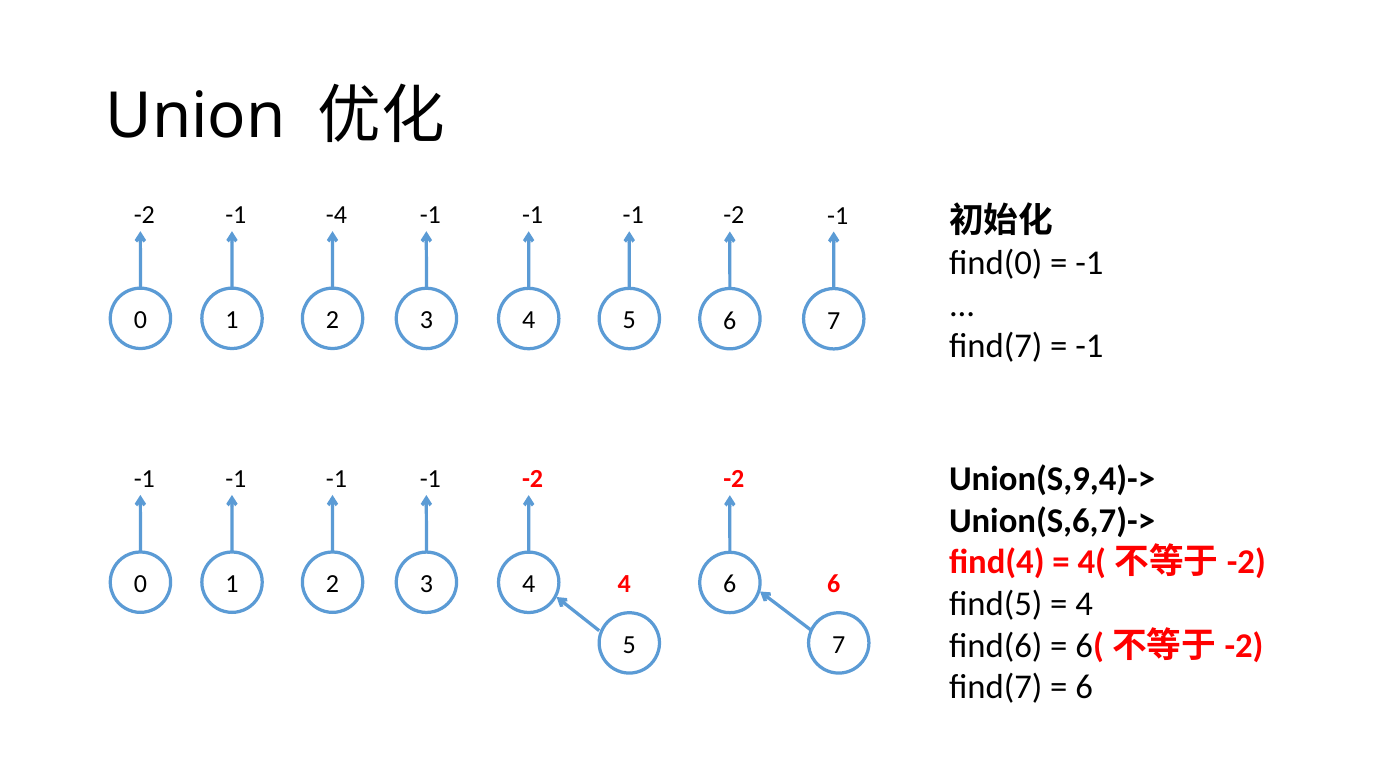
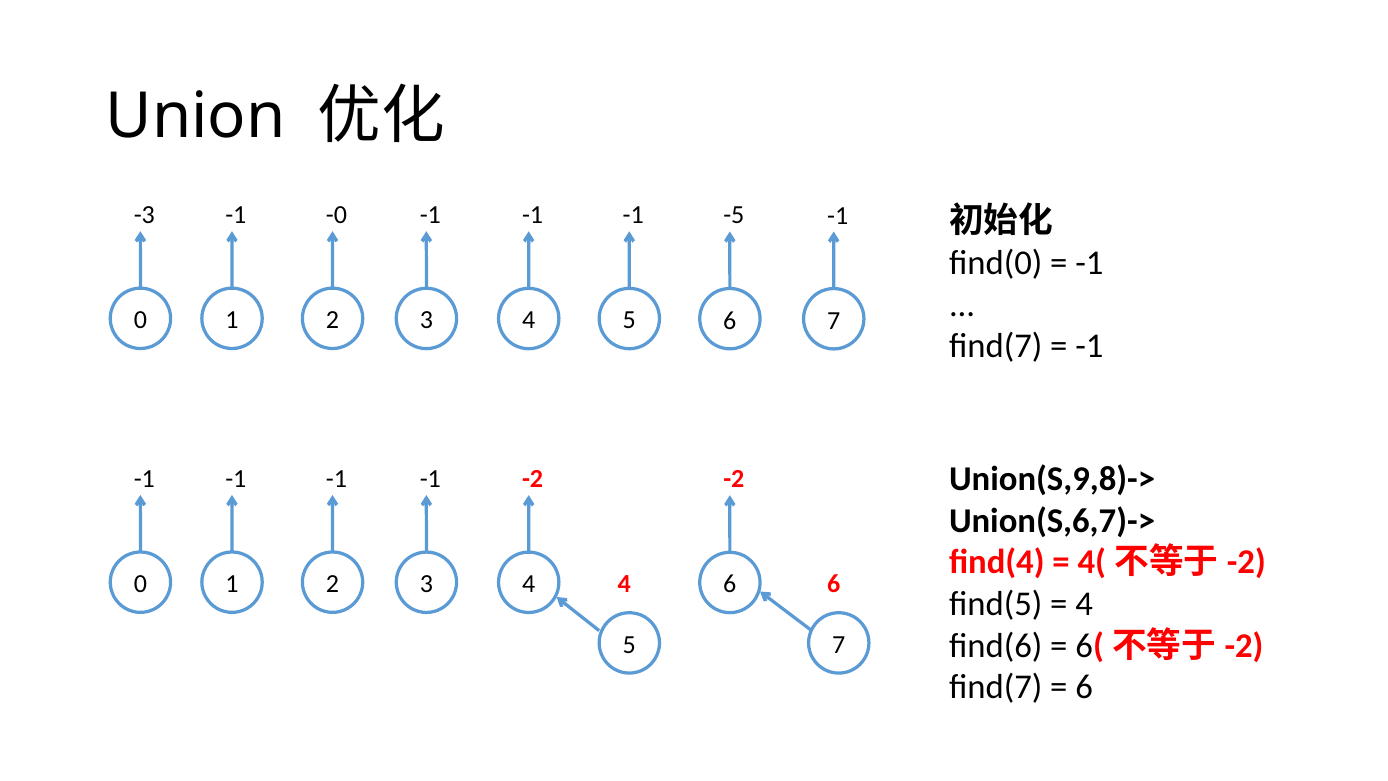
-2: -2 -> -3 (144, 215)
-4: -4 -> -0 (337, 215)
-2: -2 -> -5 (734, 215)
Union(S,9,4)->: Union(S,9,4)-> -> Union(S,9,8)-> (1052, 479)
